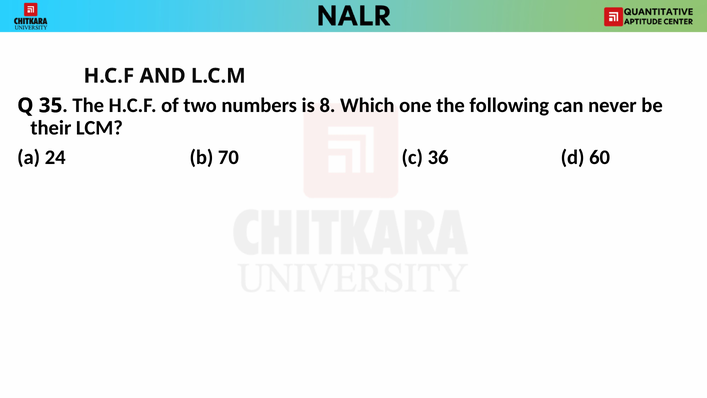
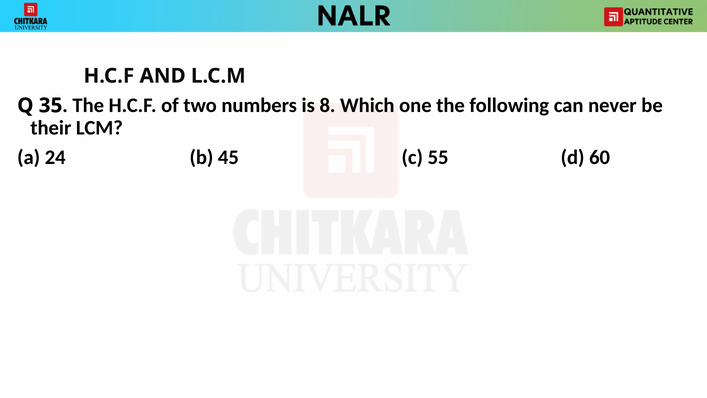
70: 70 -> 45 (228, 157)
36: 36 -> 55 (438, 157)
